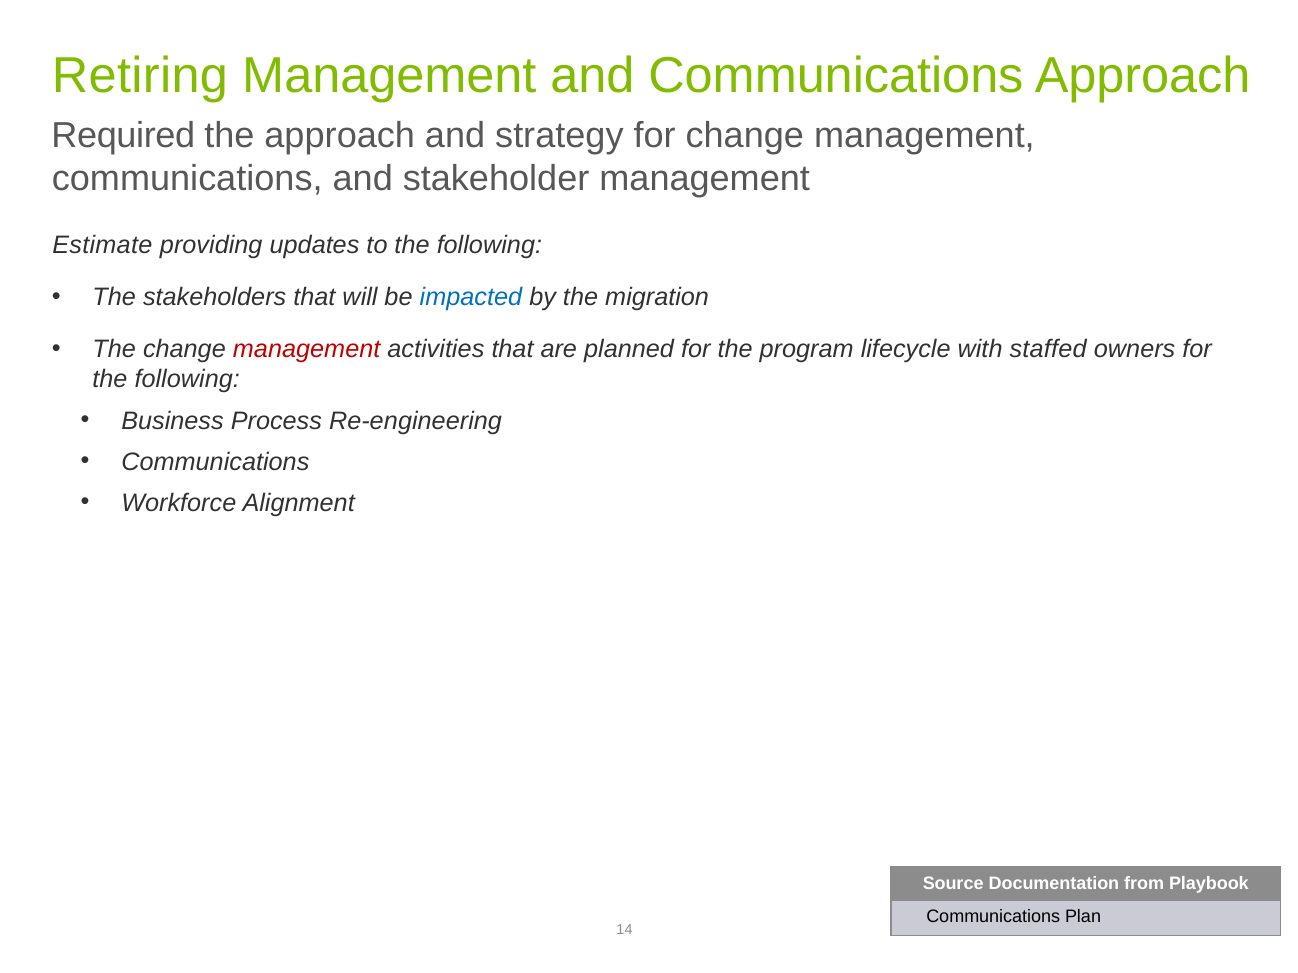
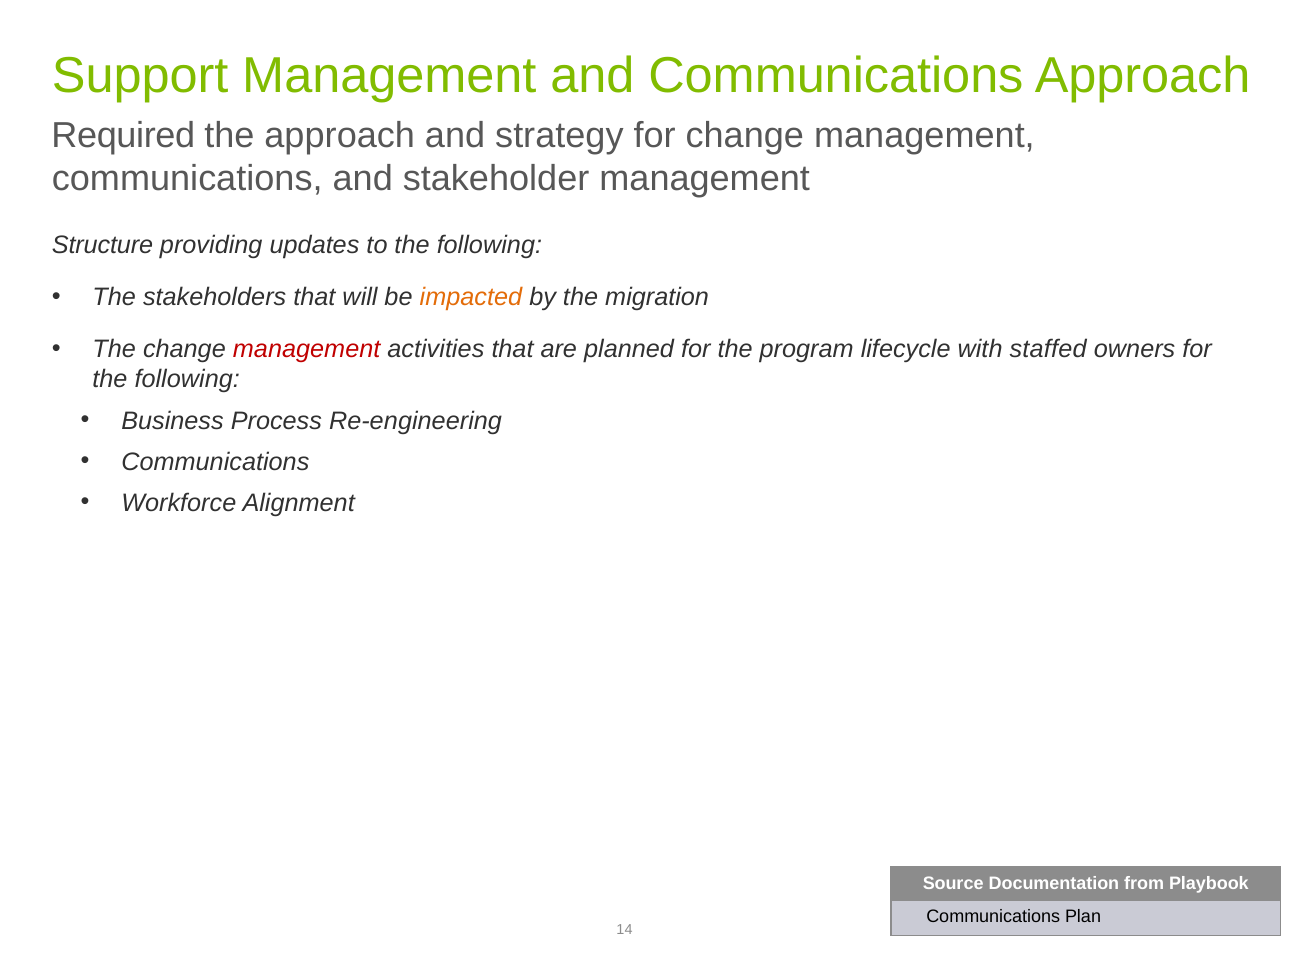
Retiring: Retiring -> Support (140, 76)
Estimate: Estimate -> Structure (103, 246)
impacted colour: blue -> orange (471, 298)
